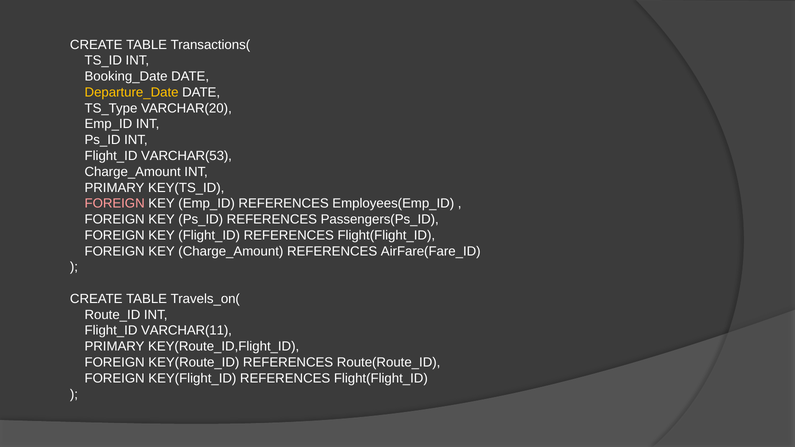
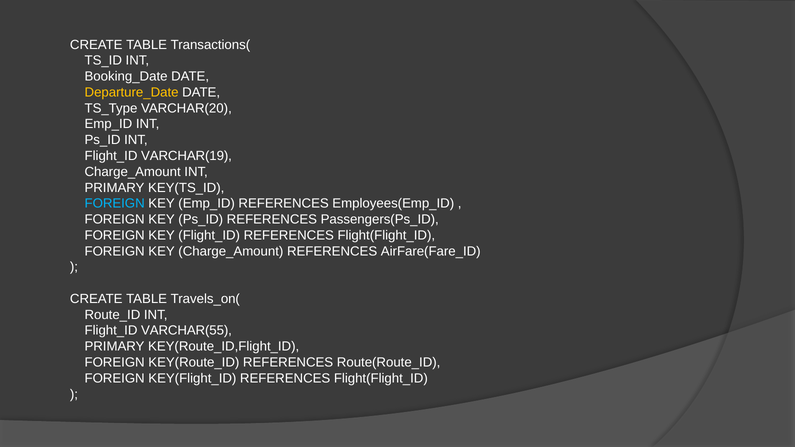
VARCHAR(53: VARCHAR(53 -> VARCHAR(19 (186, 156)
FOREIGN colour: pink -> light blue (115, 204)
VARCHAR(11: VARCHAR(11 -> VARCHAR(55 (186, 331)
